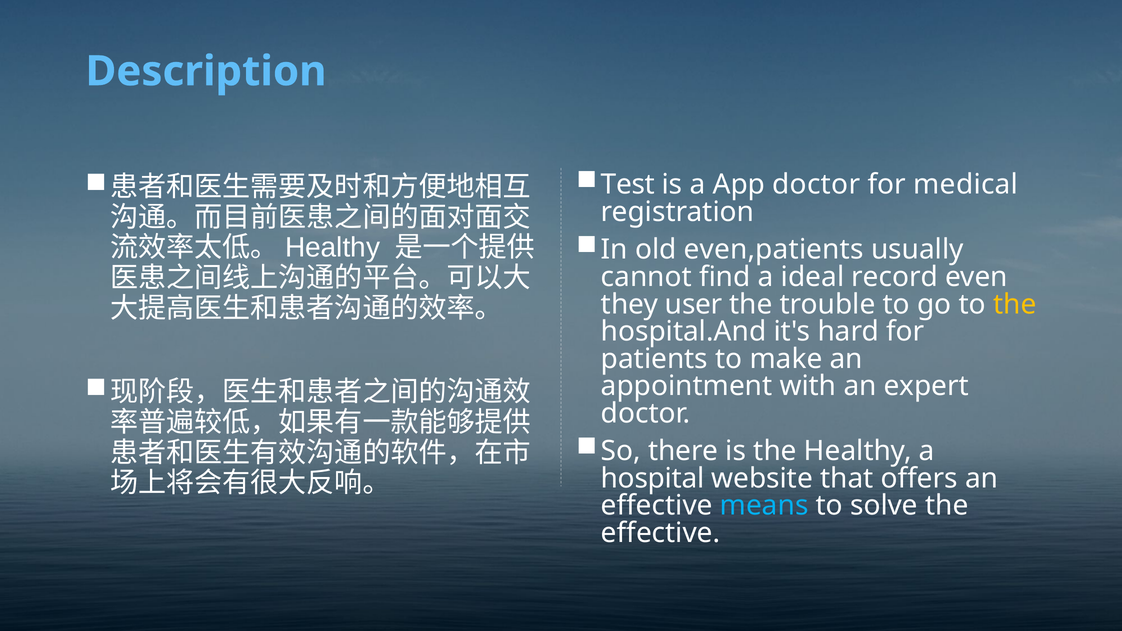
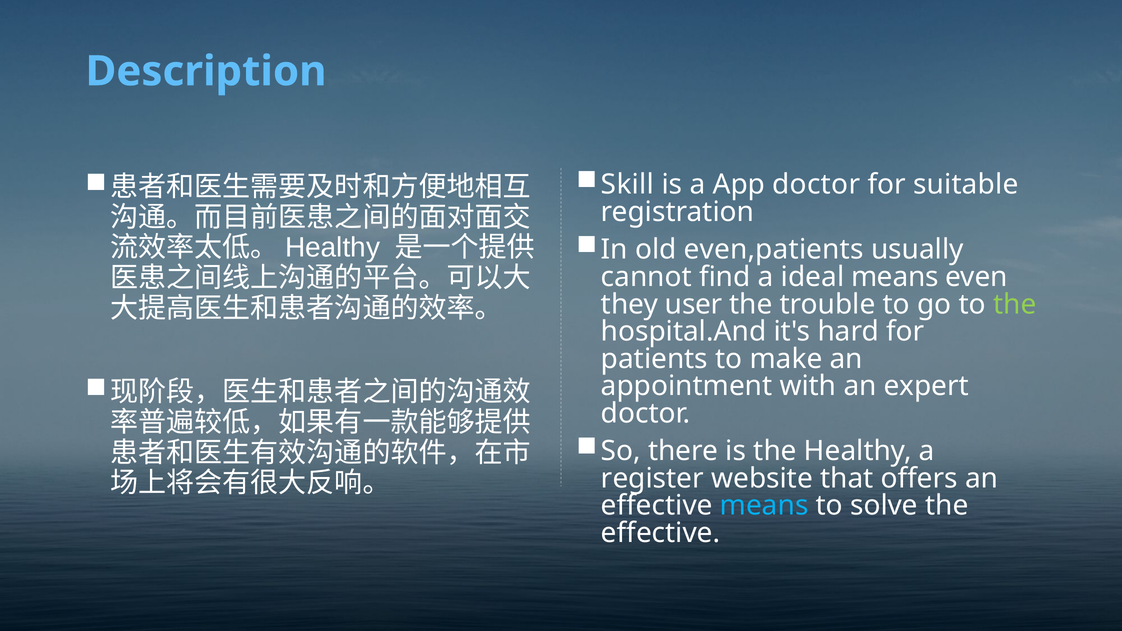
Test: Test -> Skill (628, 185)
medical: medical -> suitable (966, 185)
ideal record: record -> means (895, 277)
the colour: yellow -> light green (1015, 304)
hospital: hospital -> register (652, 478)
